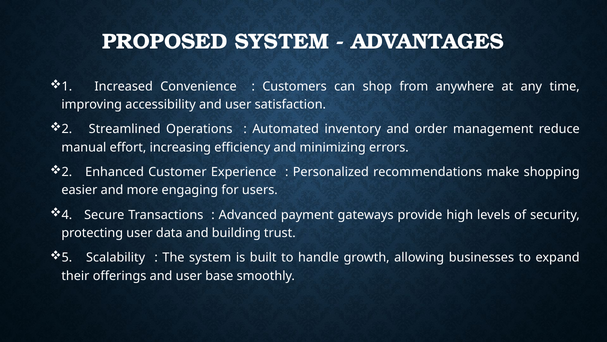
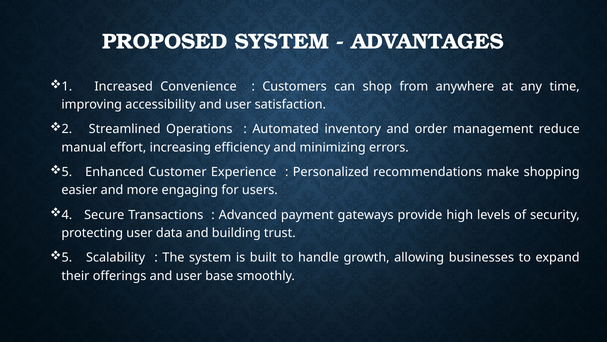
2: 2 -> 5 (67, 172)
